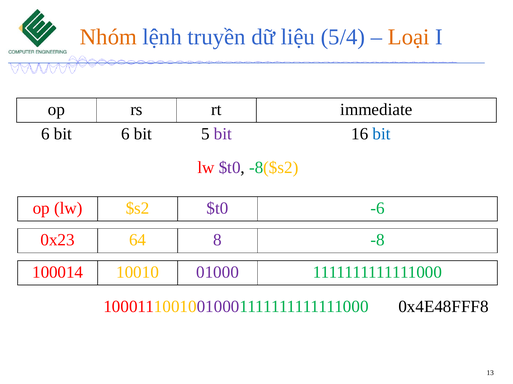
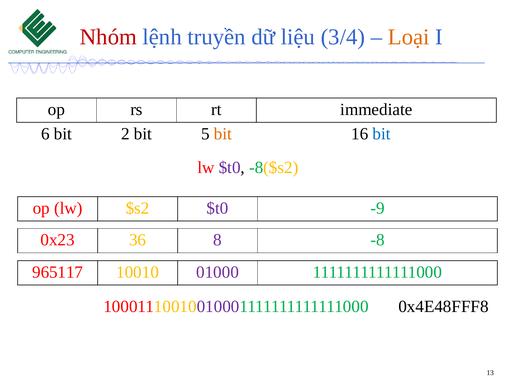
Nhóm colour: orange -> red (108, 37)
5/4: 5/4 -> 3/4 (343, 37)
bit 6: 6 -> 2 (125, 134)
bit colour: purple -> orange (223, 134)
-6: -6 -> -9 (377, 209)
64: 64 -> 36 (138, 240)
100014: 100014 -> 965117 (58, 273)
